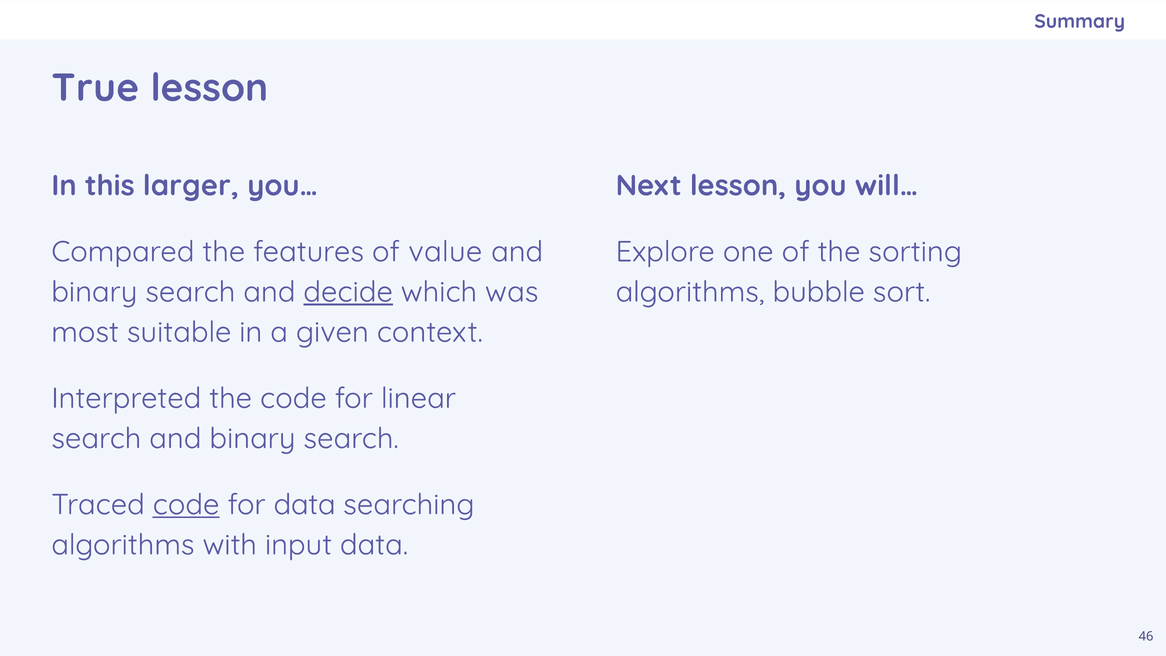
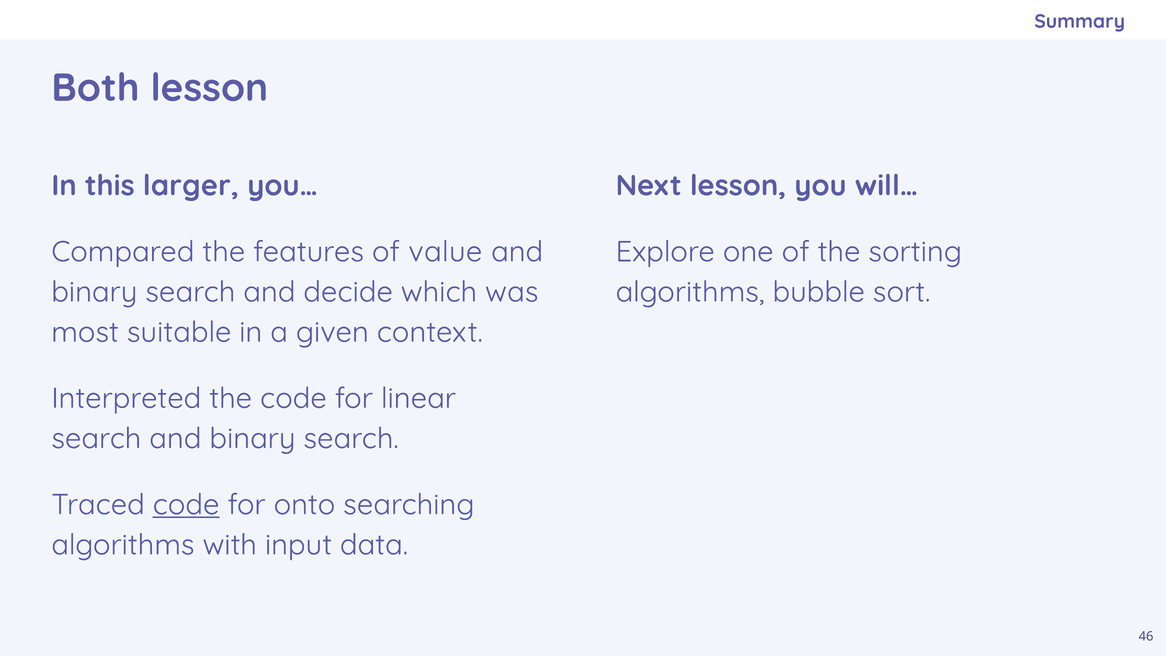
True: True -> Both (95, 88)
decide underline: present -> none (348, 292)
for data: data -> onto (304, 505)
